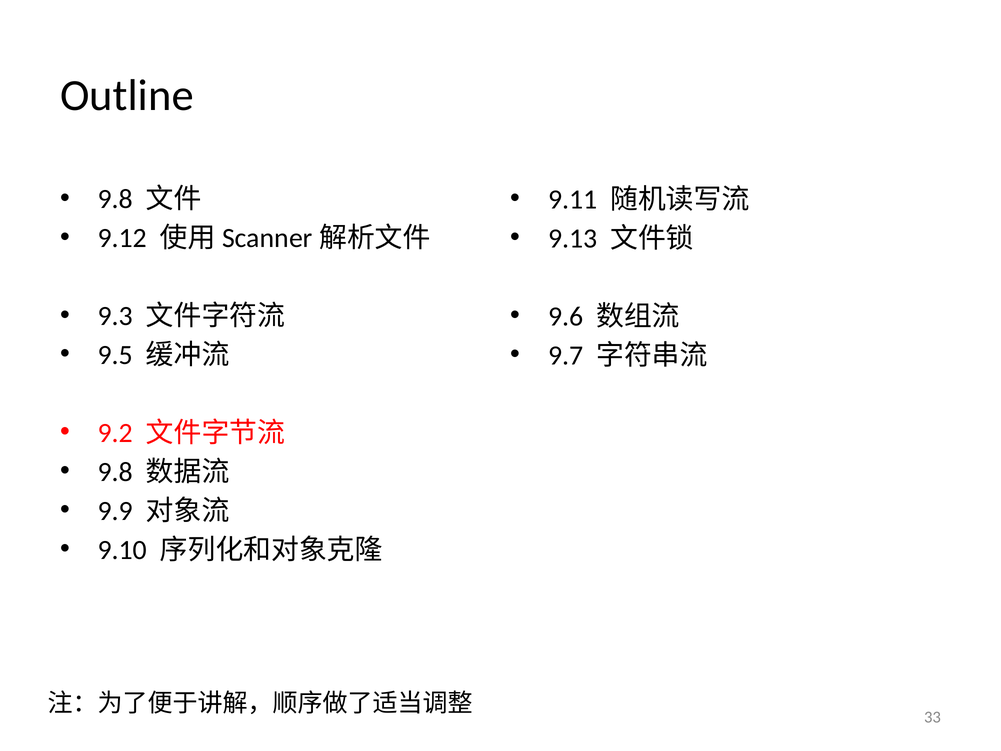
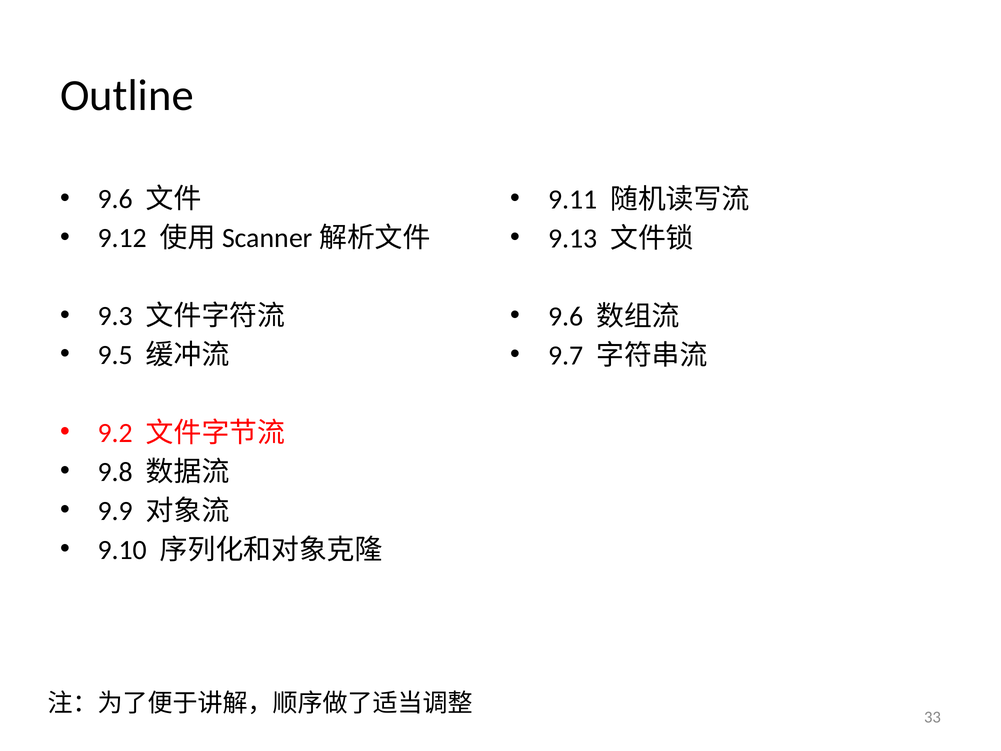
9.8: 9.8 -> 9.6 (115, 199)
